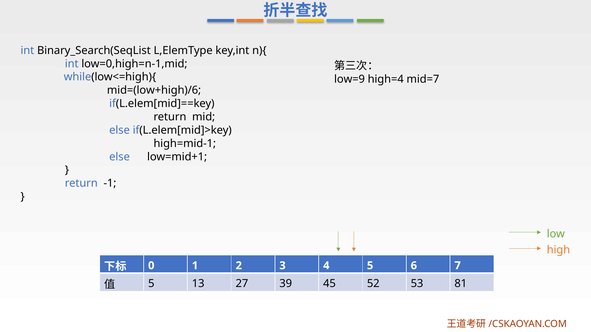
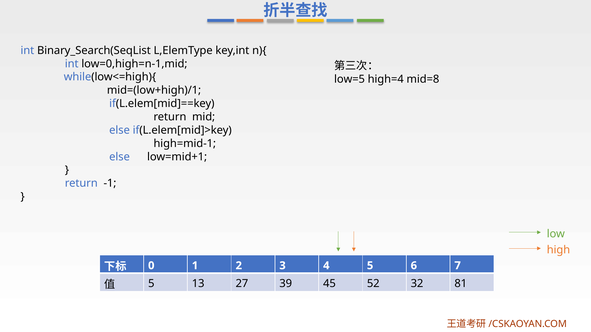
low=9: low=9 -> low=5 (350, 79)
mid=7: mid=7 -> mid=8 (423, 79)
mid=(low+high)/6: mid=(low+high)/6 -> mid=(low+high)/1 (154, 90)
53: 53 -> 32 (417, 284)
